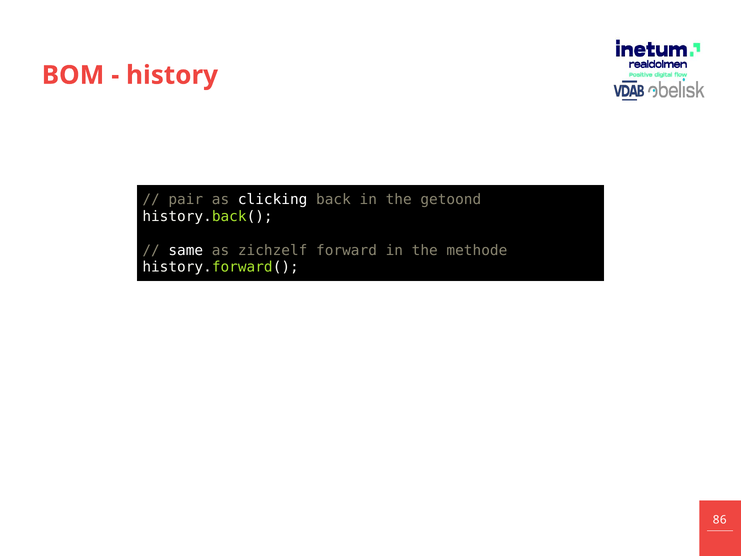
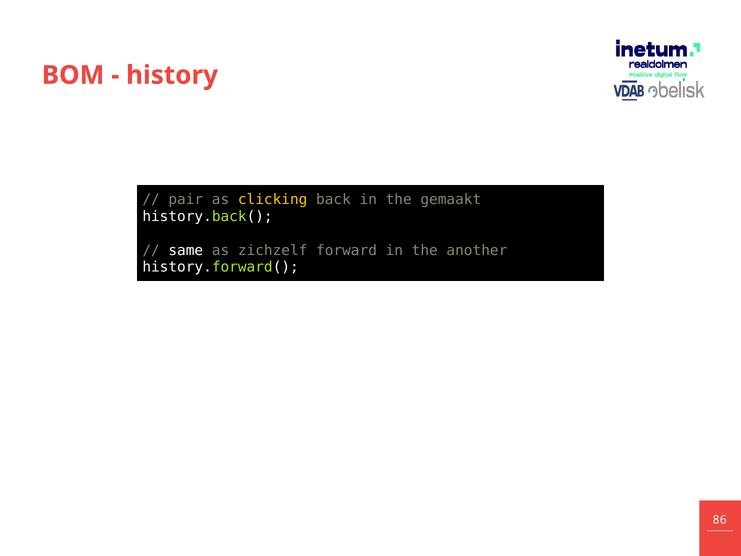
clicking colour: white -> yellow (273, 199)
getoond: getoond -> gemaakt (451, 199)
methode: methode -> another (477, 250)
